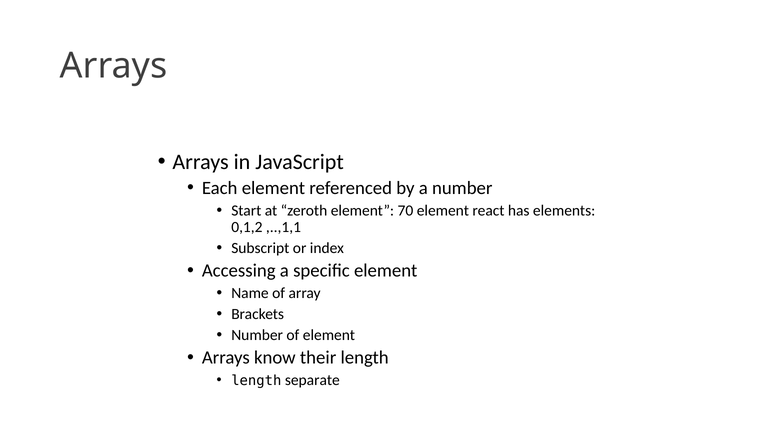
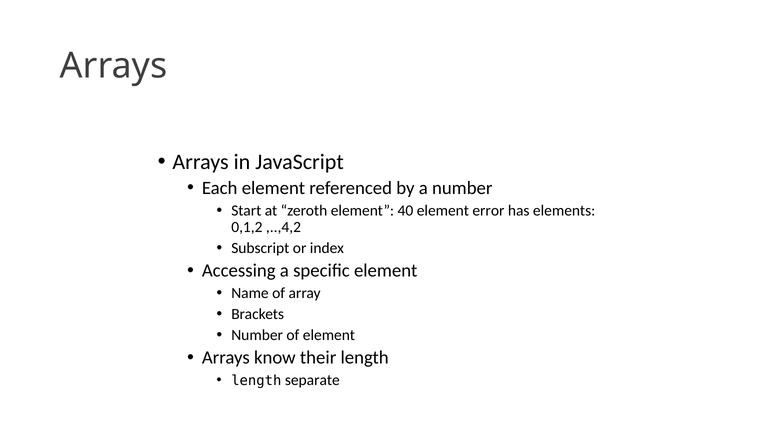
70: 70 -> 40 (405, 210)
react: react -> error (488, 210)
,..,1,1: ,..,1,1 -> ,..,4,2 (283, 227)
